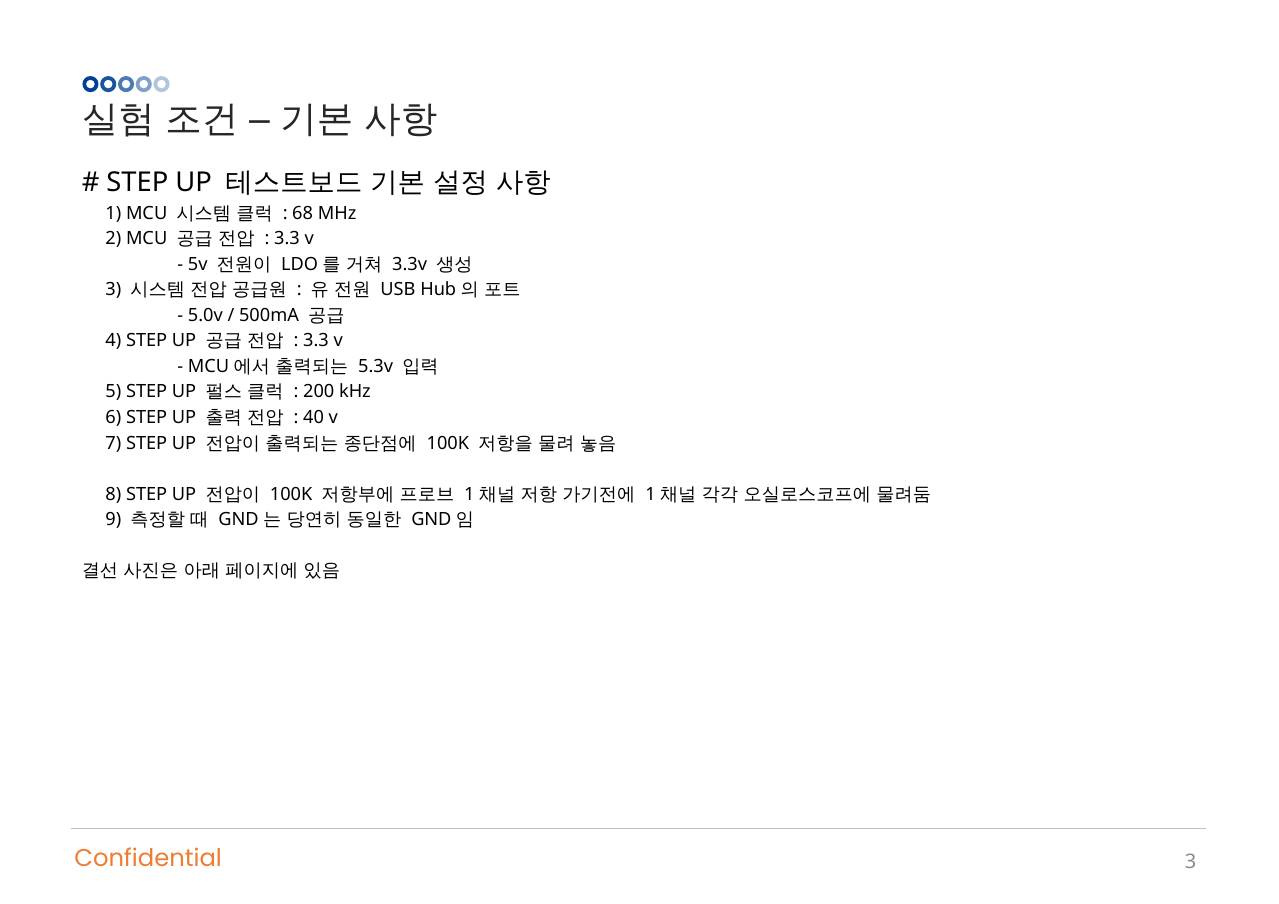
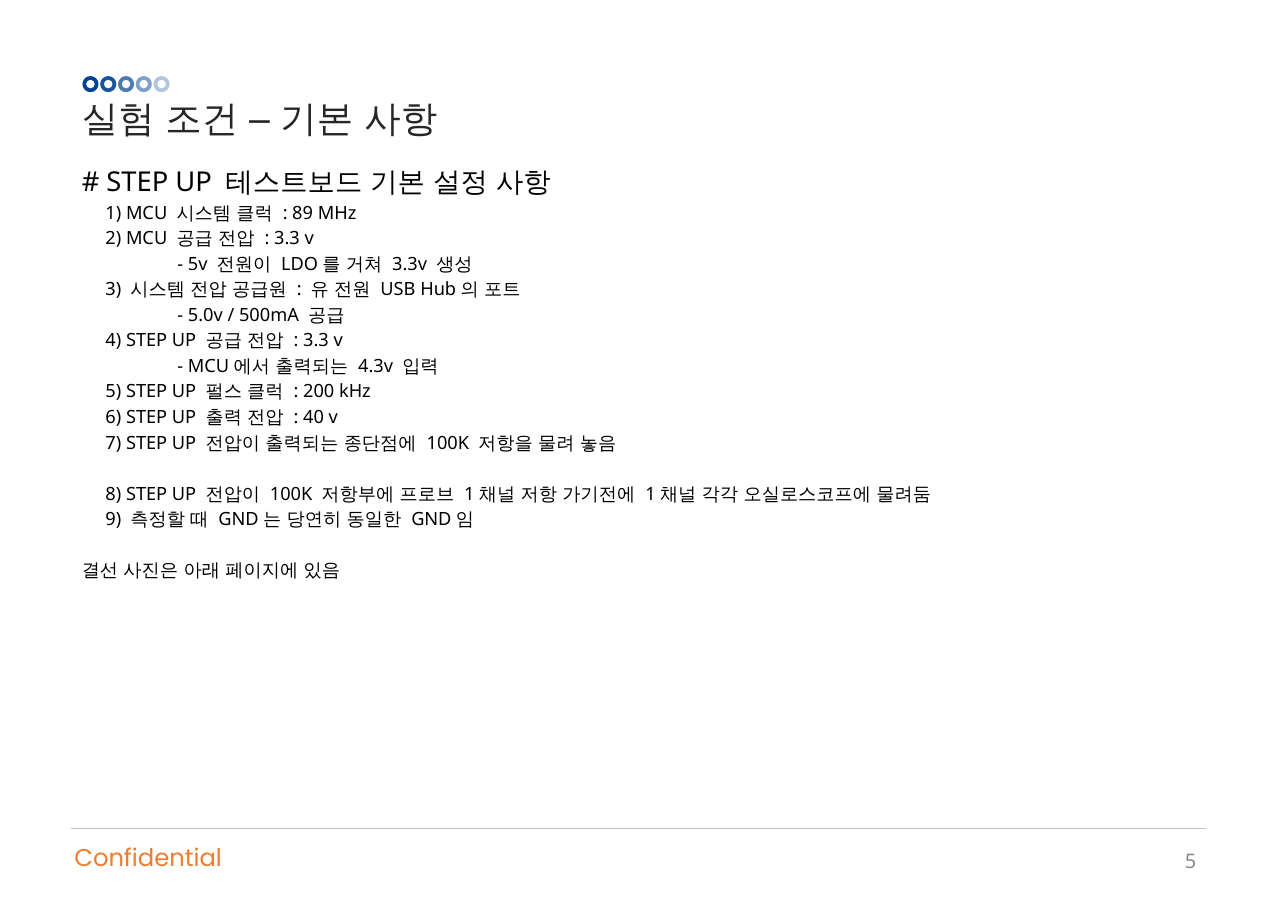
68: 68 -> 89 (303, 213)
5.3v: 5.3v -> 4.3v (376, 367)
3: 3 -> 5 (1191, 862)
